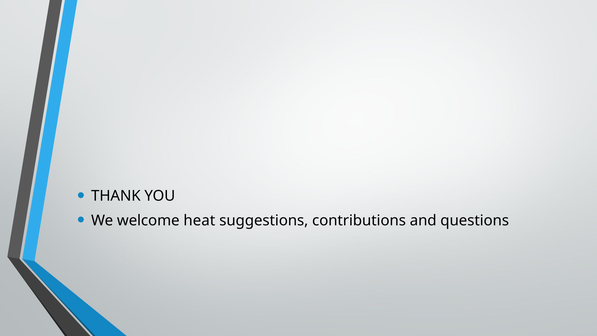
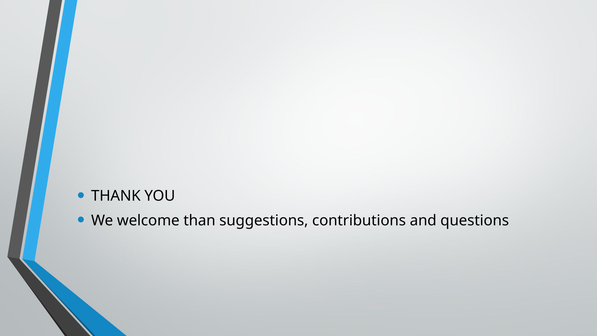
heat: heat -> than (199, 220)
